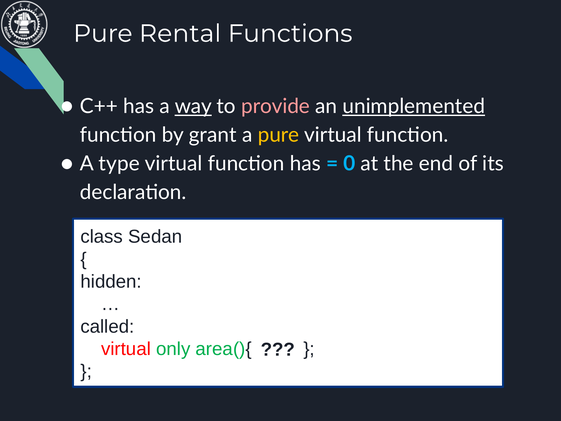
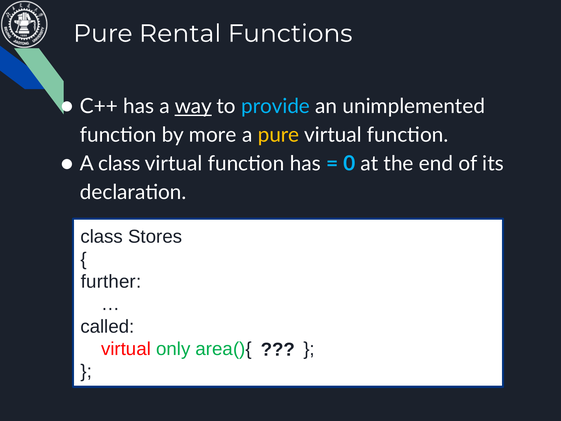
provide colour: pink -> light blue (276, 106)
unimplemented underline: present -> none (414, 106)
grant: grant -> more (213, 135)
A type: type -> class (119, 164)
Sedan: Sedan -> Stores (155, 237)
hidden: hidden -> further (111, 281)
